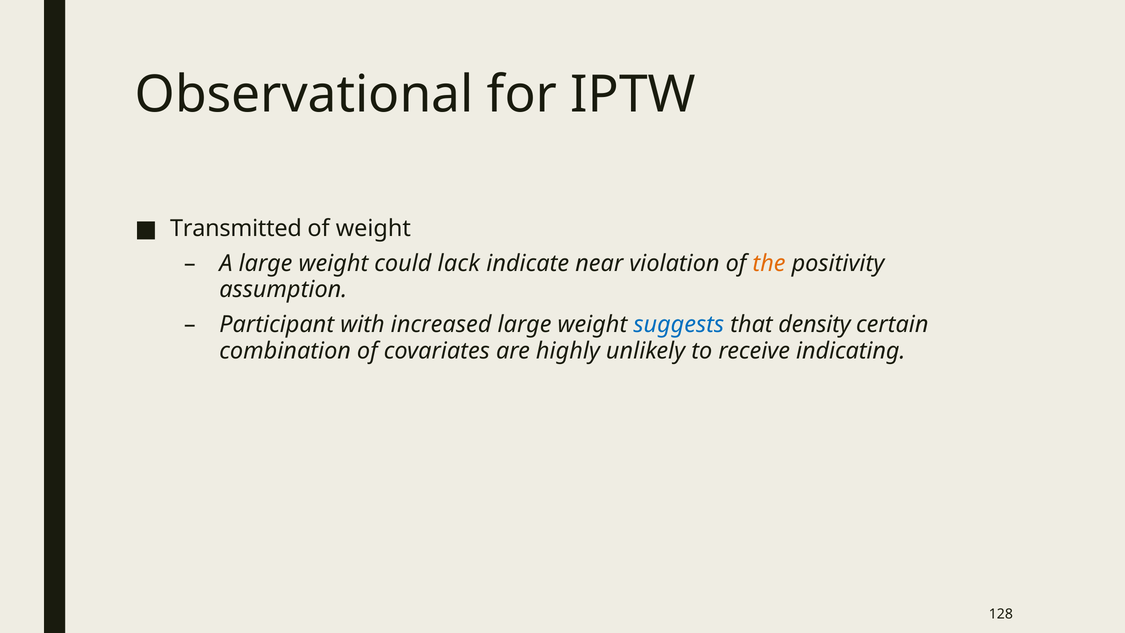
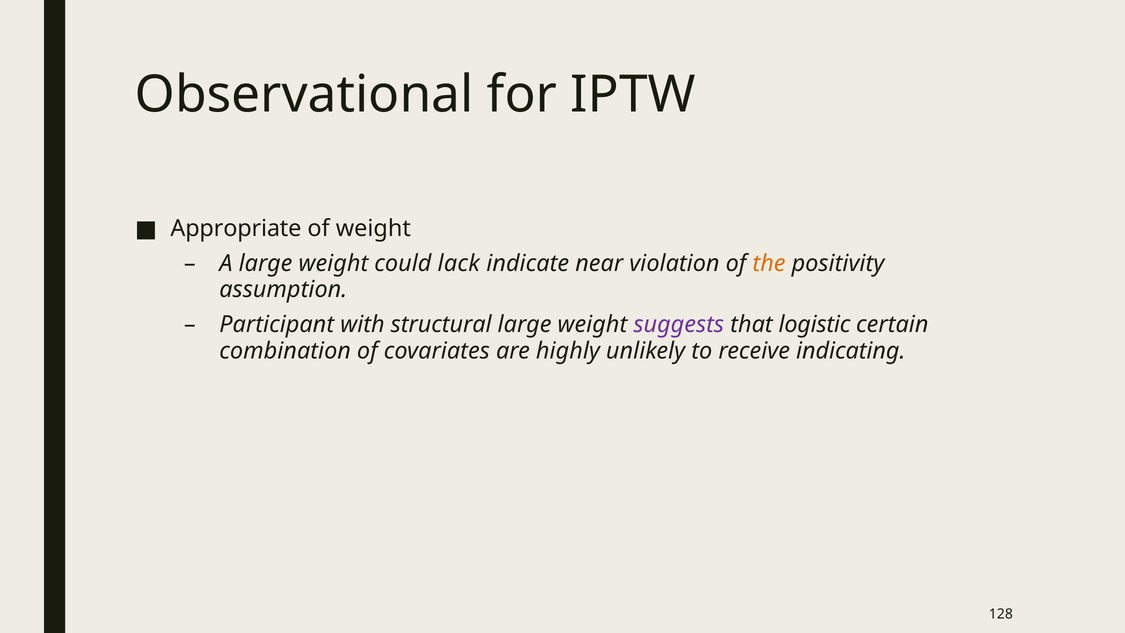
Transmitted: Transmitted -> Appropriate (236, 229)
increased: increased -> structural (441, 324)
suggests colour: blue -> purple (679, 324)
density: density -> logistic (814, 324)
